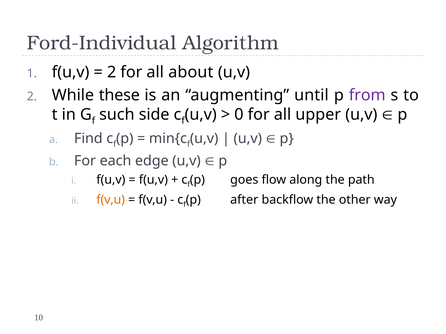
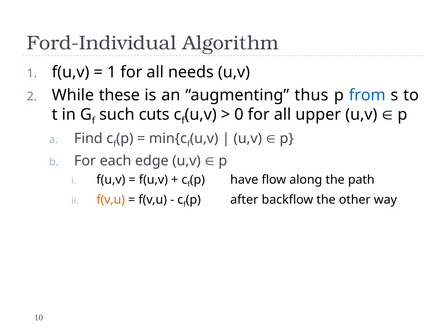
2: 2 -> 1 (112, 72)
about: about -> needs (191, 72)
until: until -> thus (311, 95)
from colour: purple -> blue (367, 95)
side: side -> cuts (154, 115)
goes: goes -> have (244, 180)
